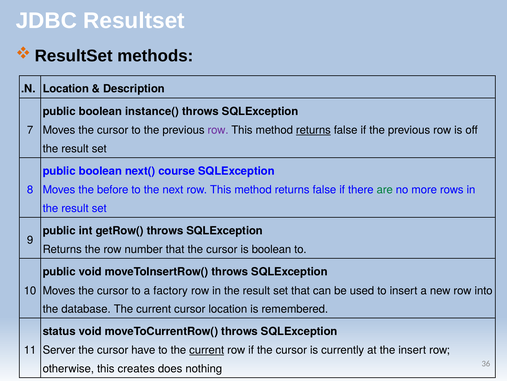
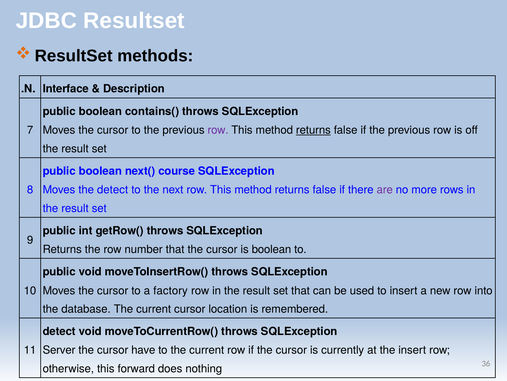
.N Location: Location -> Interface (66, 89)
instance(: instance( -> contains( (152, 111)
the before: before -> detect (113, 190)
are colour: green -> purple (385, 190)
status: status -> detect (59, 331)
current underline: present -> none (207, 350)
creates: creates -> forward (136, 368)
